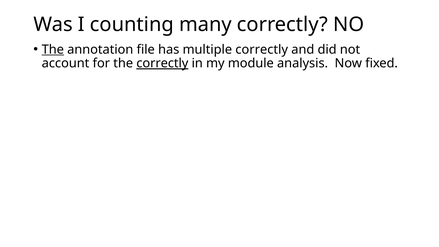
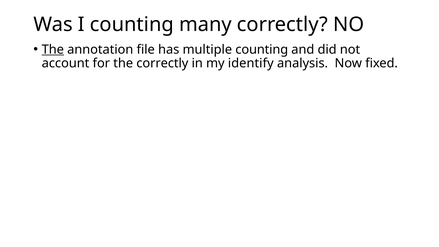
multiple correctly: correctly -> counting (262, 49)
correctly underline: present -> none (162, 63)
module: module -> identify (251, 63)
